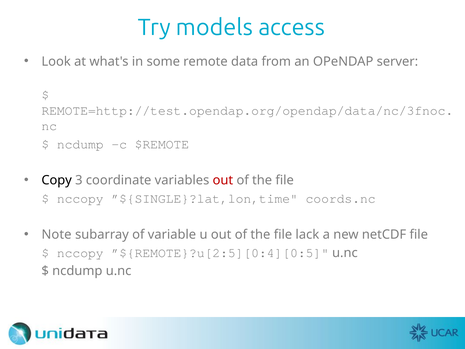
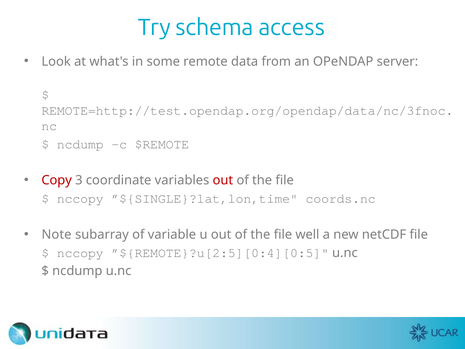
models: models -> schema (215, 28)
Copy colour: black -> red (57, 180)
lack: lack -> well (307, 234)
